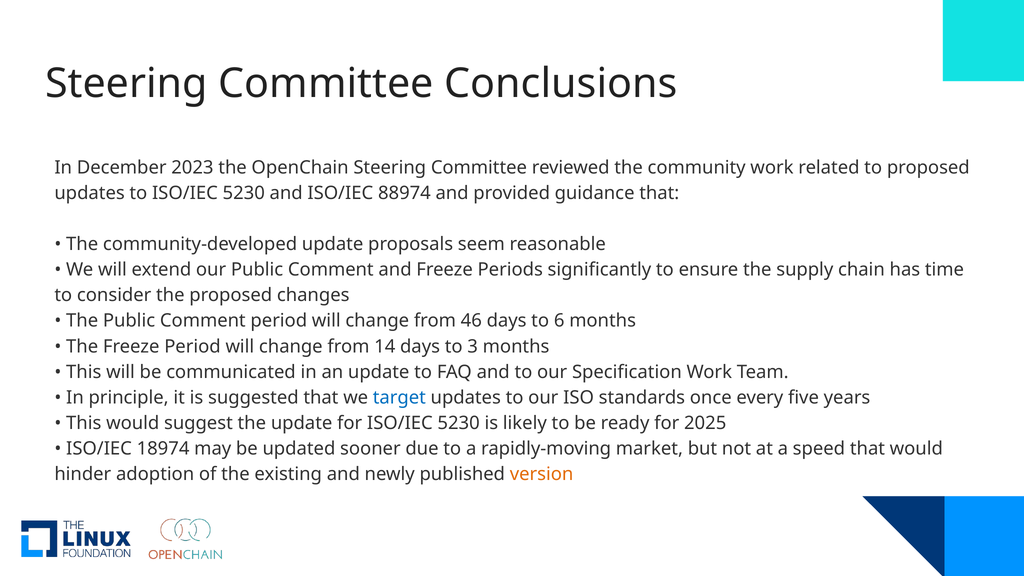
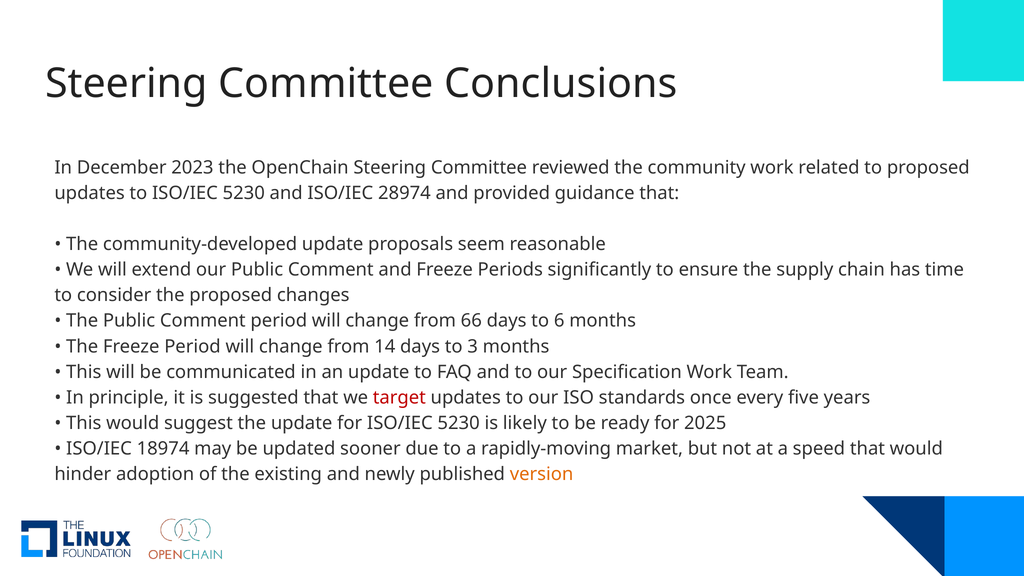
88974: 88974 -> 28974 (404, 193)
46: 46 -> 66 (471, 321)
target colour: blue -> red (399, 397)
